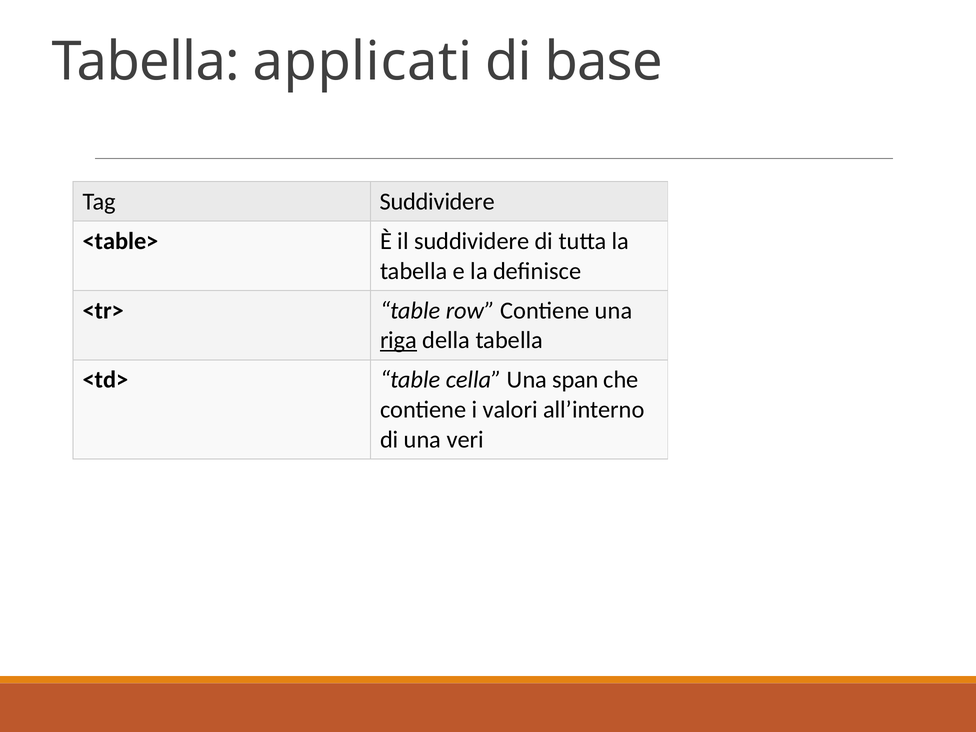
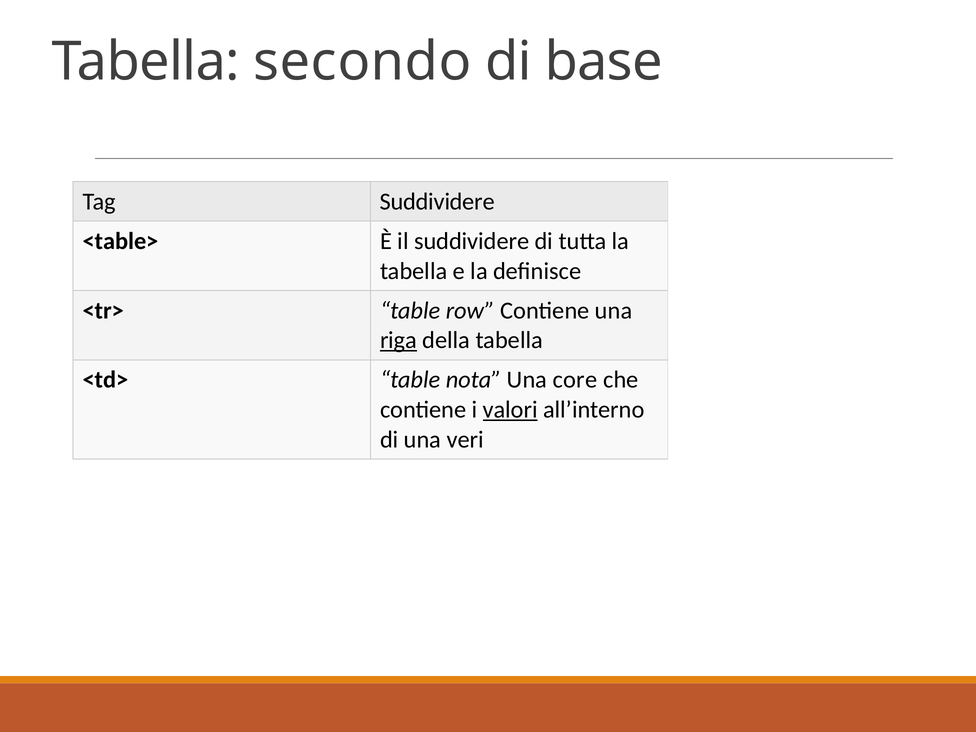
applicati: applicati -> secondo (362, 62)
cella: cella -> nota (474, 380)
span: span -> core (575, 380)
valori underline: none -> present (510, 410)
